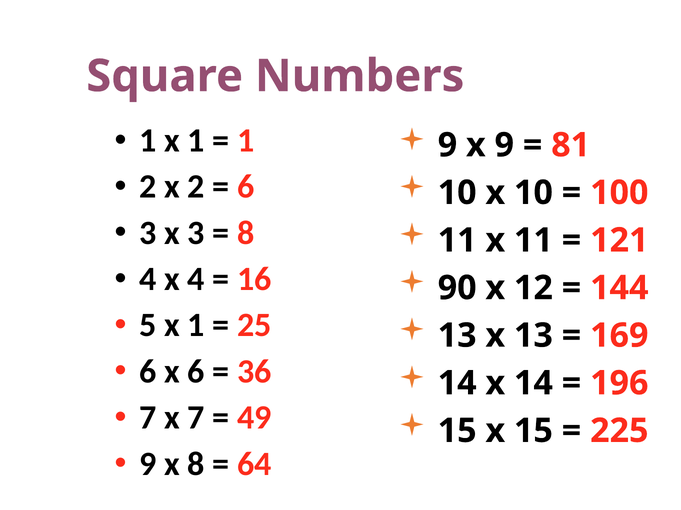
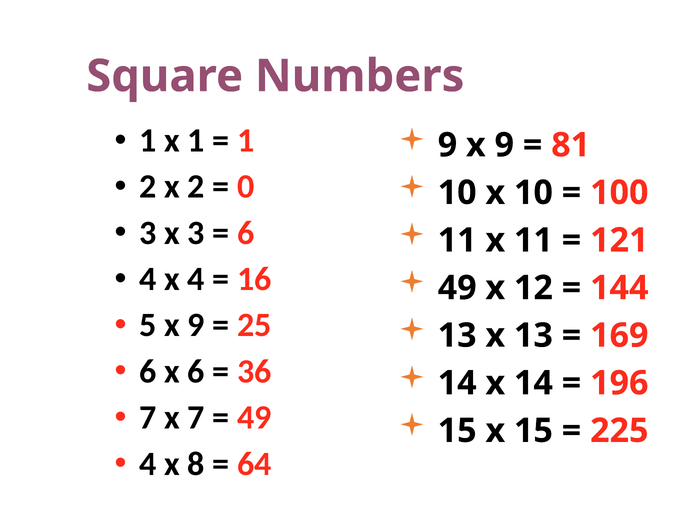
6: 6 -> 0 (246, 187)
8: 8 -> 6 (246, 233)
90: 90 -> 49 (457, 288)
5 x 1: 1 -> 9 (196, 326)
9: 9 -> 4 (148, 464)
